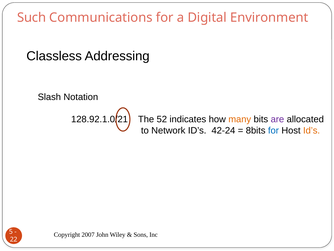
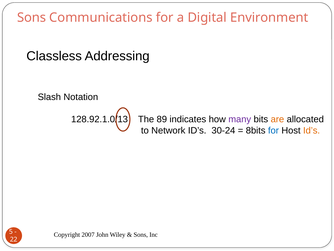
Such: Such -> Sons (32, 18)
128.92.1.0/21: 128.92.1.0/21 -> 128.92.1.0/13 (100, 119)
52: 52 -> 89 (162, 119)
many colour: orange -> purple (240, 119)
are colour: purple -> orange (277, 119)
42-24: 42-24 -> 30-24 (223, 130)
